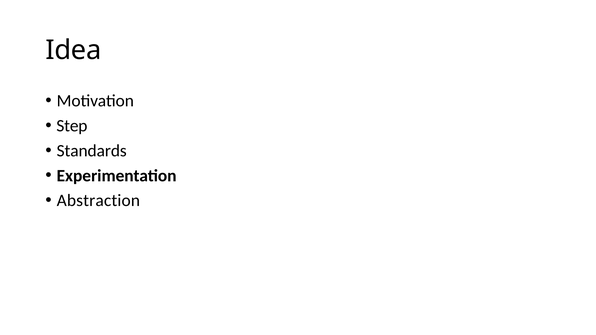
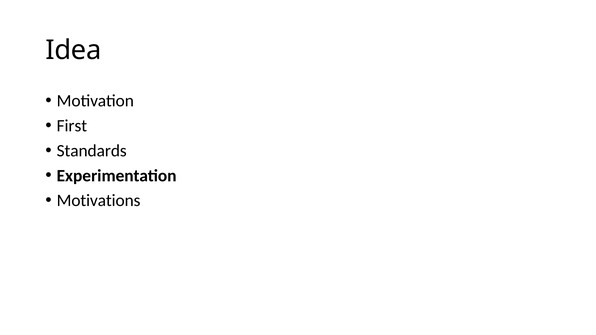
Step: Step -> First (72, 126)
Abstraction: Abstraction -> Motivations (99, 201)
